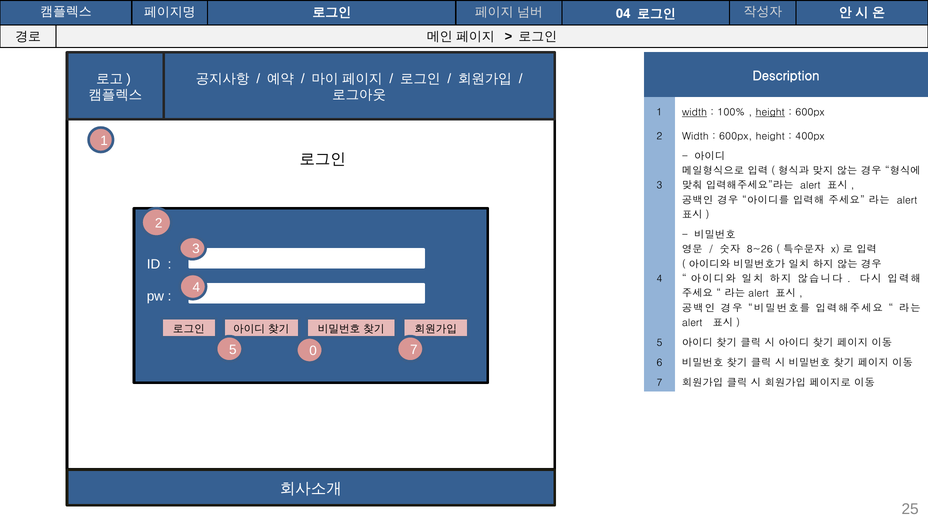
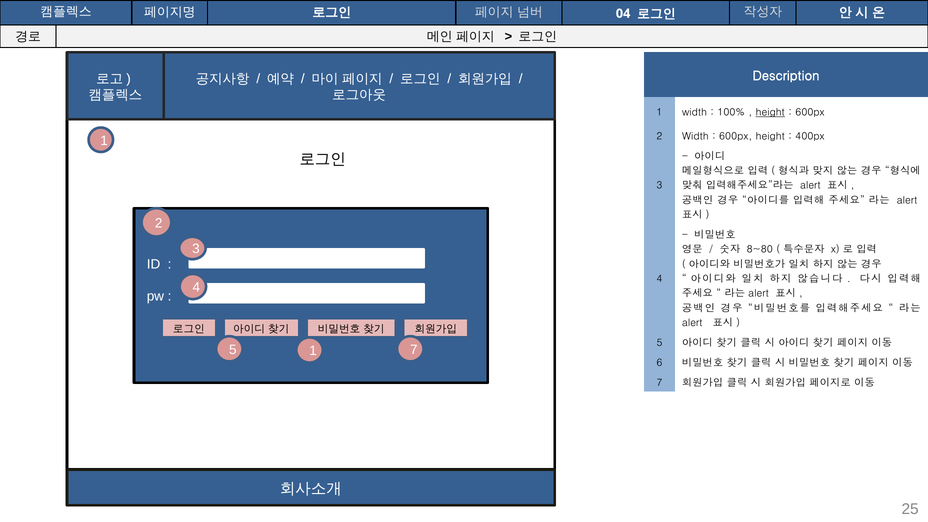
width underline: present -> none (694, 112)
8~26: 8~26 -> 8~80 (760, 249)
5 0: 0 -> 1 (313, 351)
